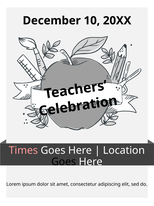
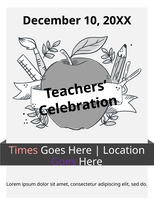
Goes colour: black -> purple (64, 161)
